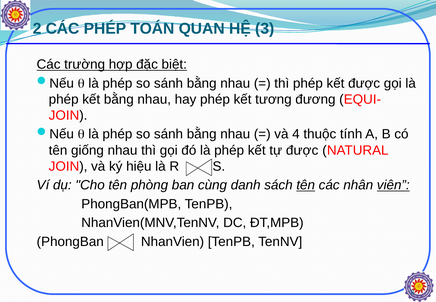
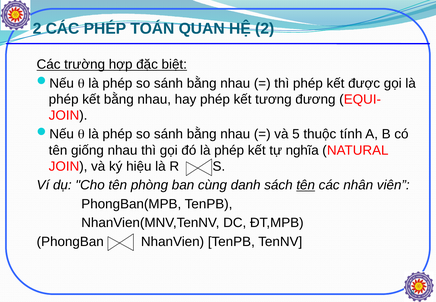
HỆ 3: 3 -> 2 (265, 29)
4: 4 -> 5 (296, 134)
tự được: được -> nghĩa (302, 150)
viên underline: present -> none (393, 185)
